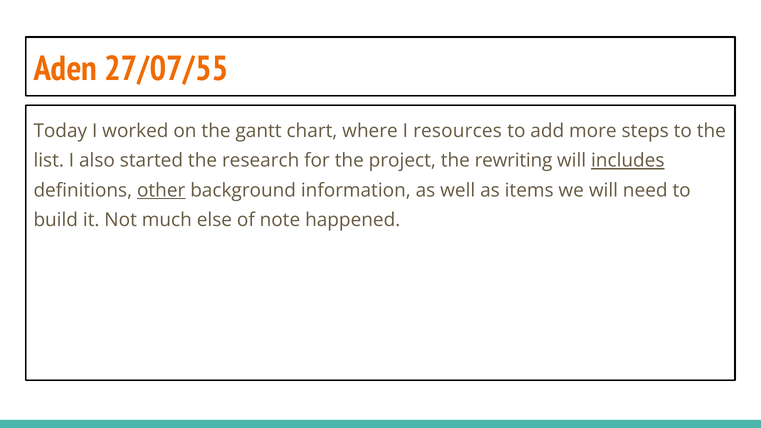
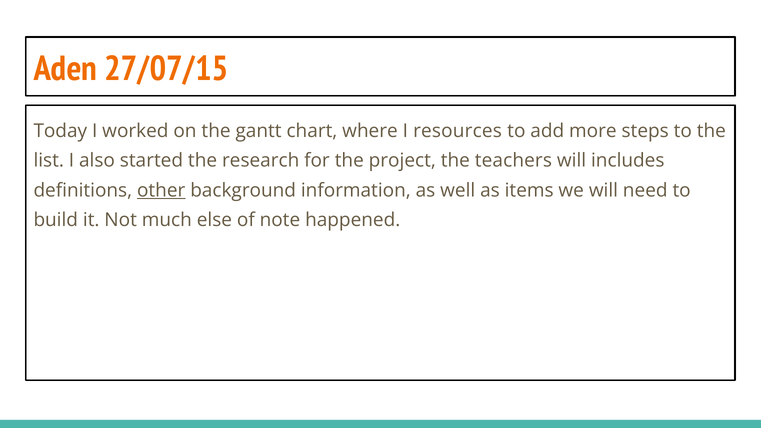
27/07/55: 27/07/55 -> 27/07/15 (166, 69)
rewriting: rewriting -> teachers (513, 161)
includes underline: present -> none (628, 161)
